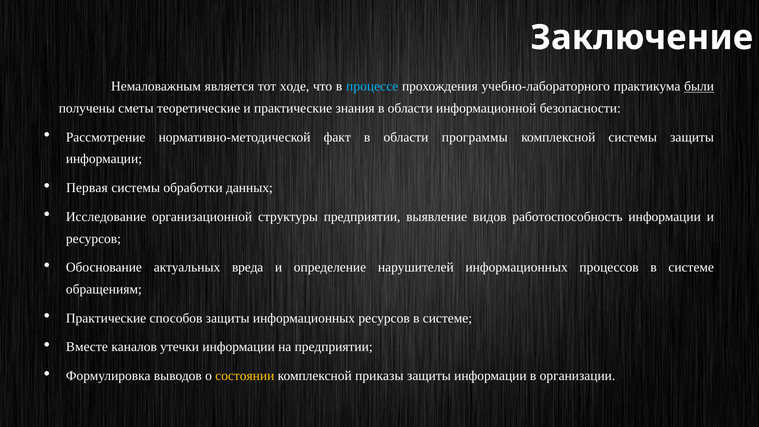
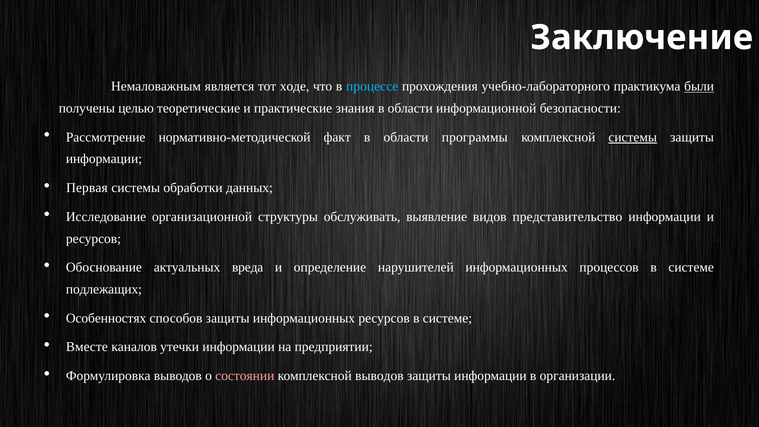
сметы: сметы -> целью (136, 108)
системы underline: none -> present (633, 137)
структуры предприятии: предприятии -> обслуживать (362, 217)
работоспособность: работоспособность -> представительство (567, 217)
обращениям: обращениям -> подлежащих (104, 289)
Практические: Практические -> Особенностях (106, 318)
состоянии colour: yellow -> pink (245, 376)
комплексной приказы: приказы -> выводов (379, 376)
